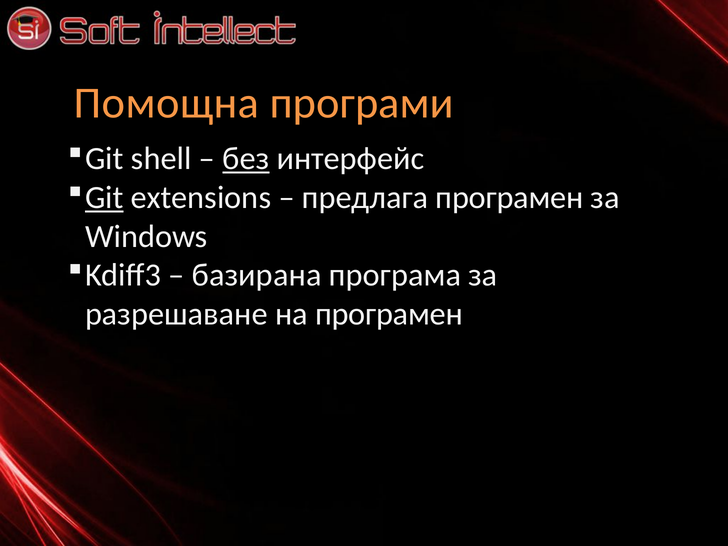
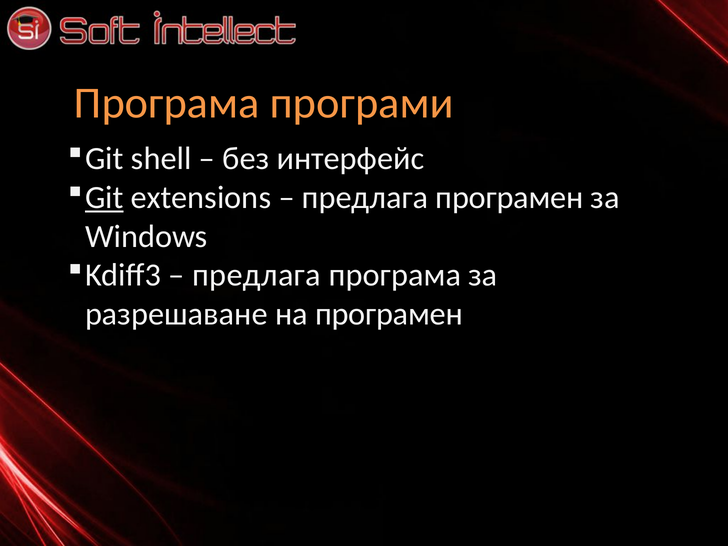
Помощна: Помощна -> Програма (167, 103)
без underline: present -> none (246, 159)
базирана: базирана -> предлага (257, 275)
